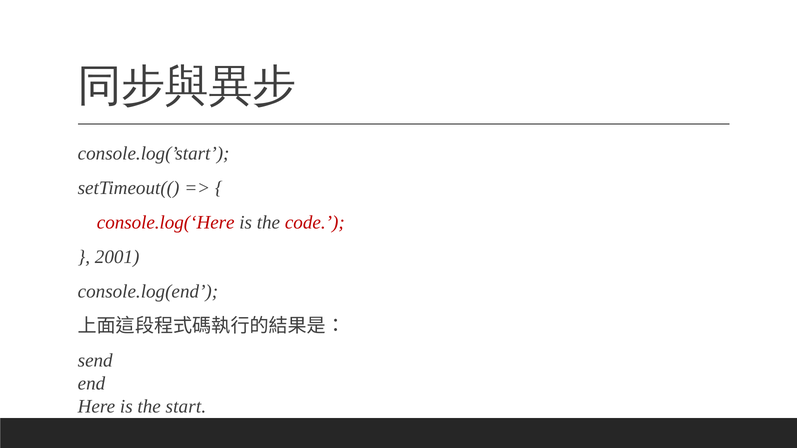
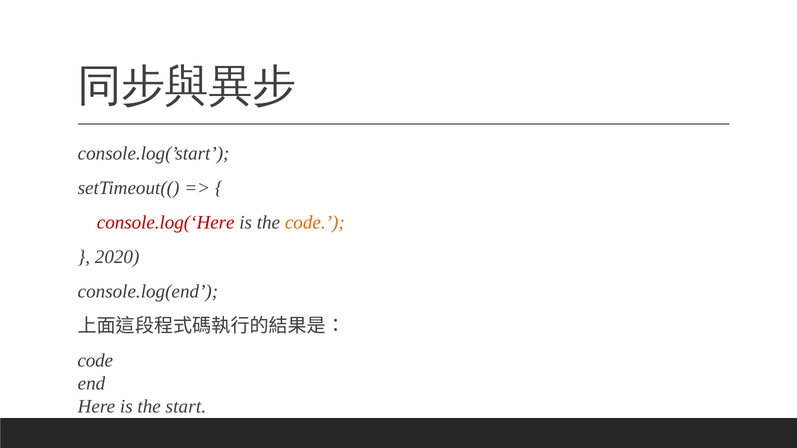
code colour: red -> orange (315, 223)
2001: 2001 -> 2020 (117, 257)
send: send -> code (95, 361)
